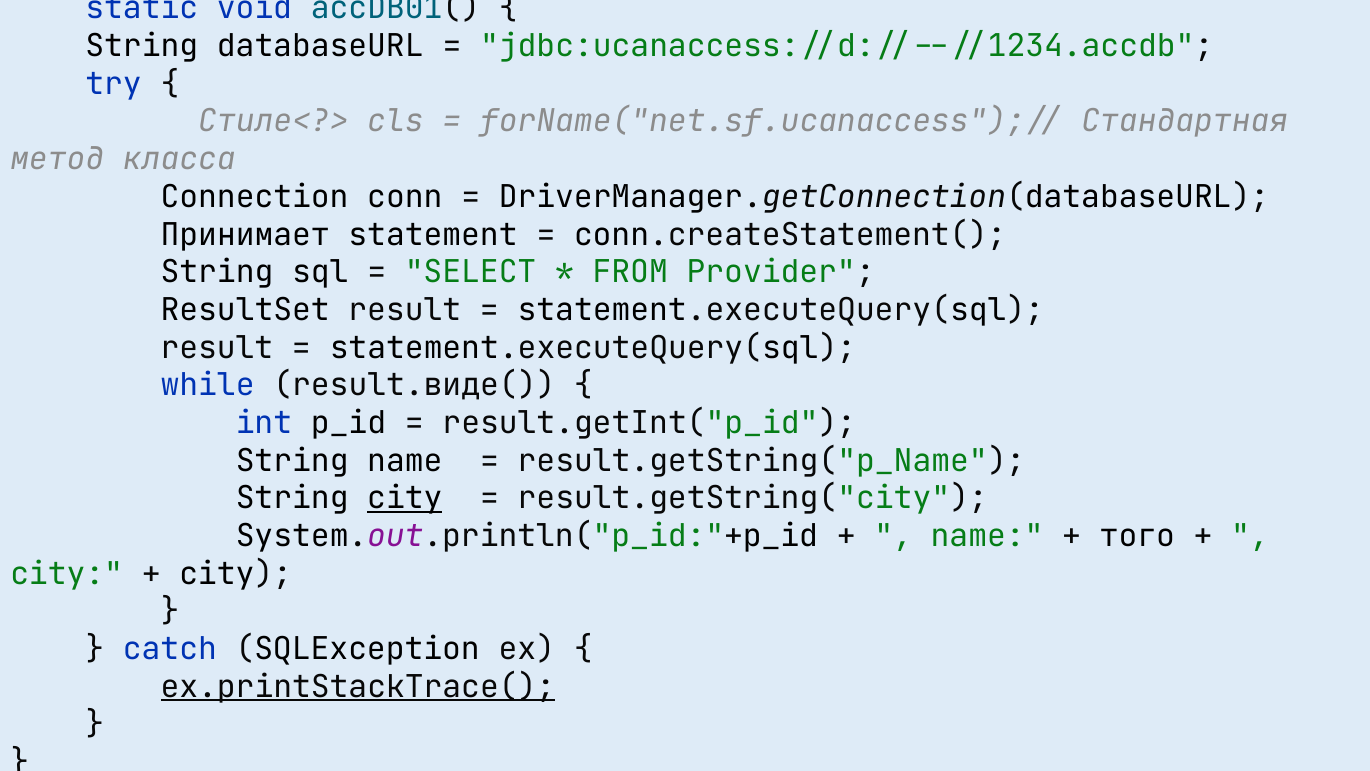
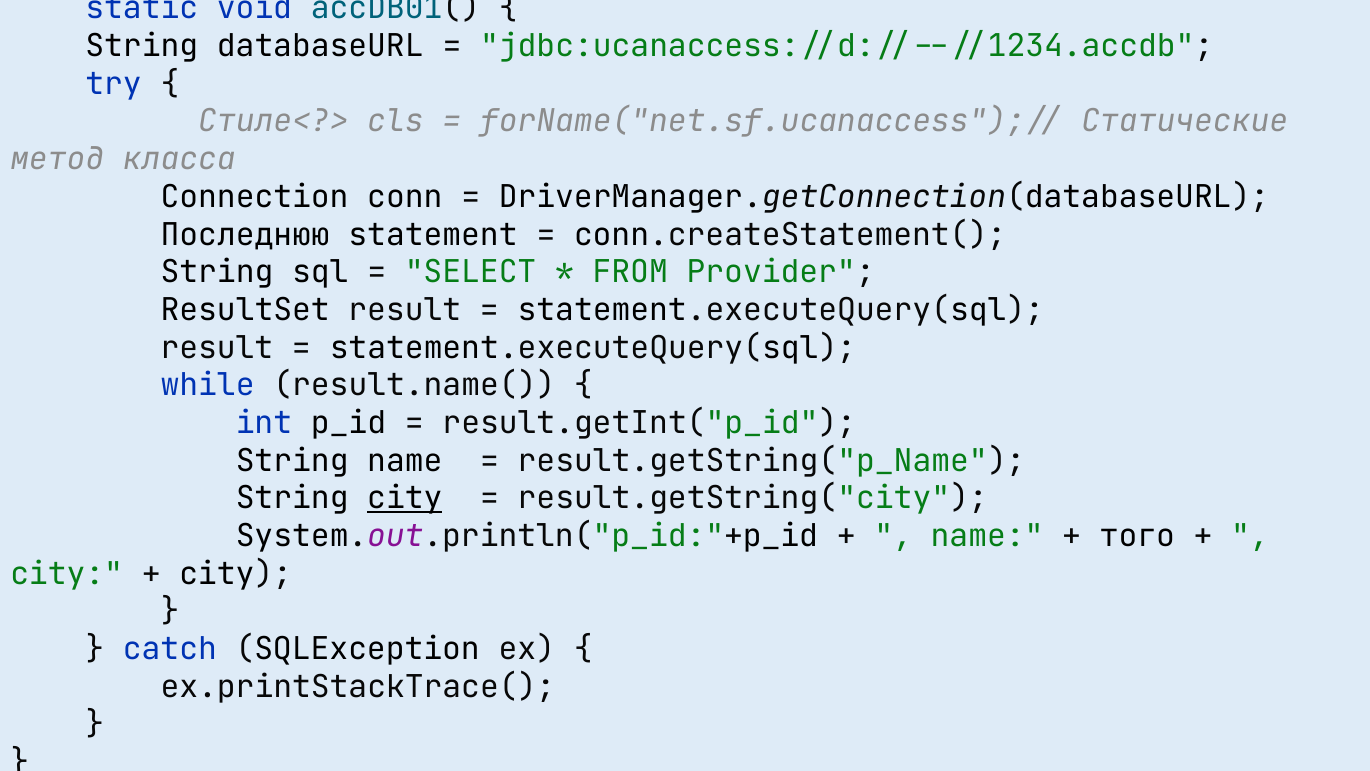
Стандартная: Стандартная -> Статические (1185, 122)
Принимает: Принимает -> Последнюю (245, 235)
result.виде(: result.виде( -> result.name( (414, 385)
ex.printStackTrace( underline: present -> none (358, 686)
